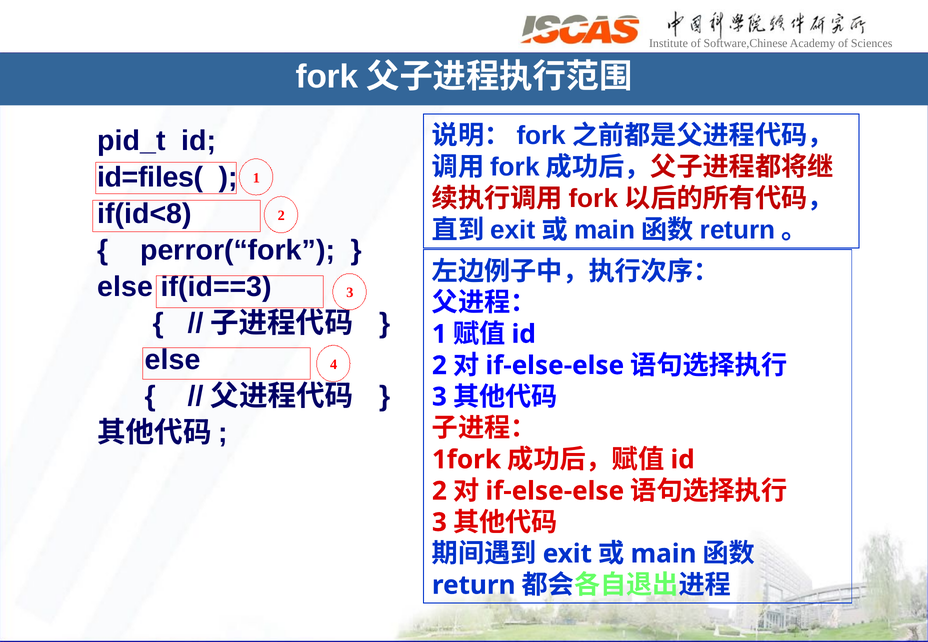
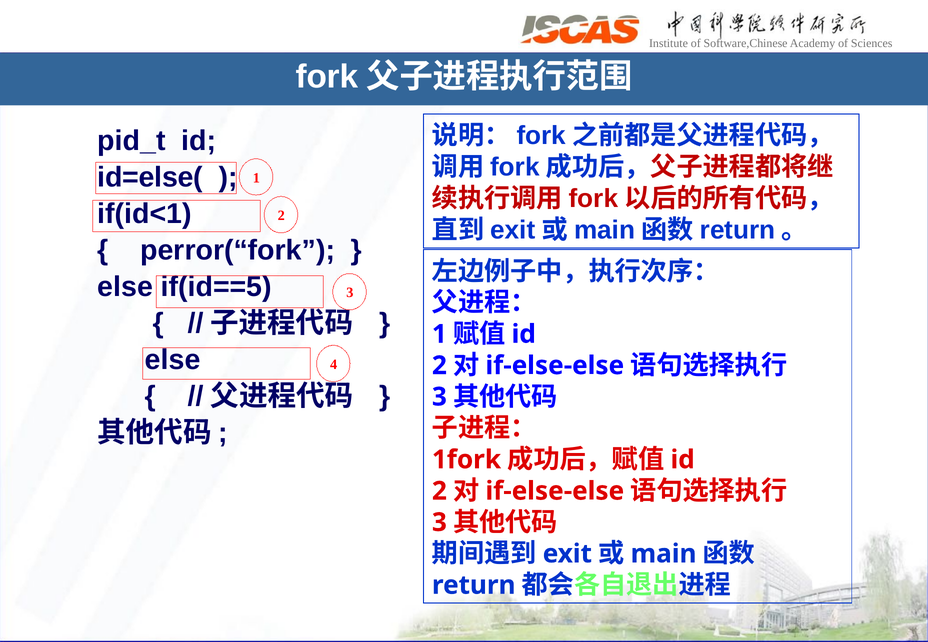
id=files(: id=files( -> id=else( (150, 177)
if(id<8: if(id<8 -> if(id<1 (144, 214)
if(id==3: if(id==3 -> if(id==5 (216, 287)
